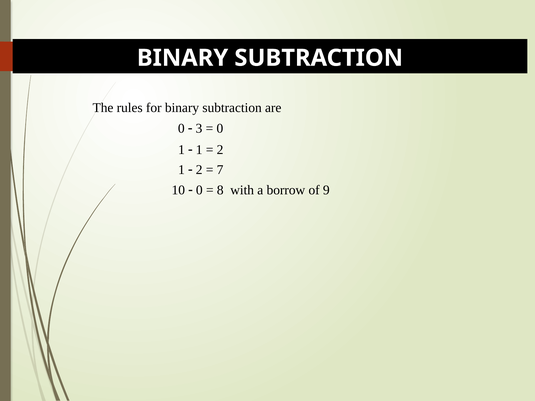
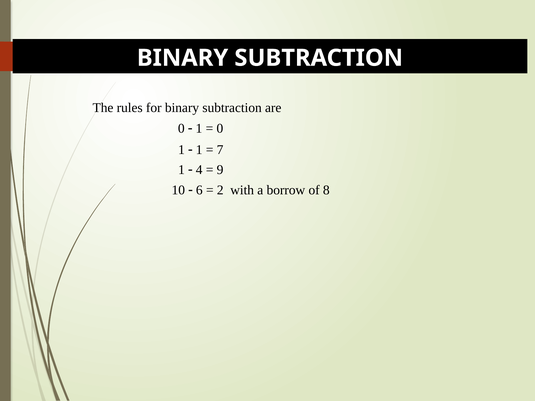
3: 3 -> 1 (199, 129)
2: 2 -> 7 (220, 150)
2: 2 -> 4 (199, 170)
7: 7 -> 9 (220, 170)
0: 0 -> 6 (199, 190)
8: 8 -> 2 (220, 190)
9: 9 -> 8 (326, 190)
